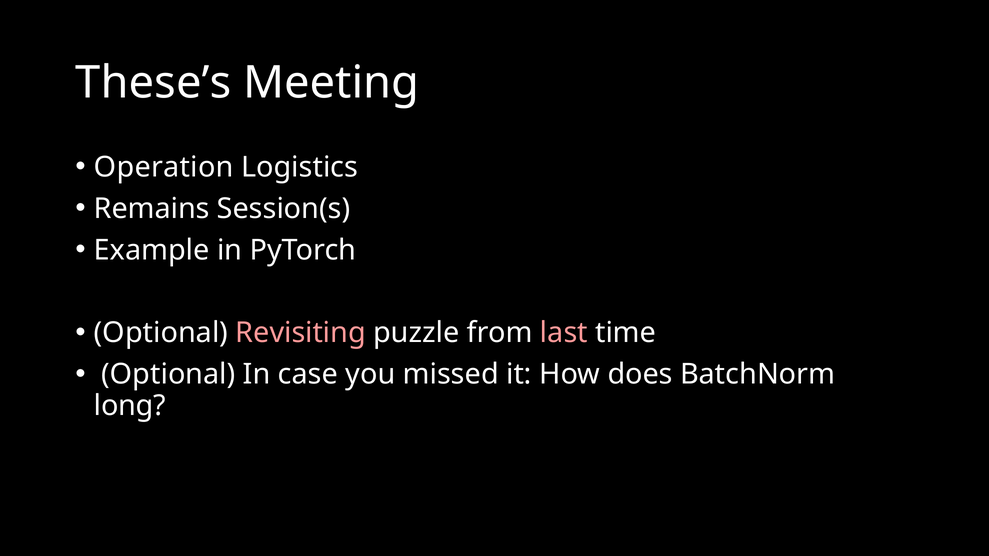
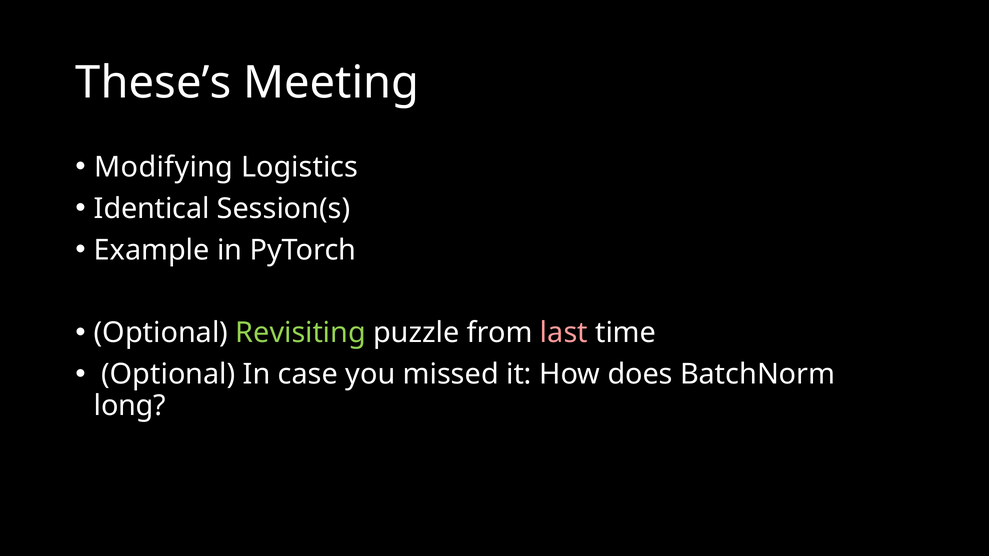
Operation: Operation -> Modifying (164, 167)
Remains: Remains -> Identical (152, 209)
Revisiting colour: pink -> light green (301, 333)
